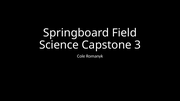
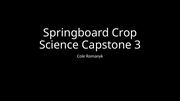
Field: Field -> Crop (124, 33)
